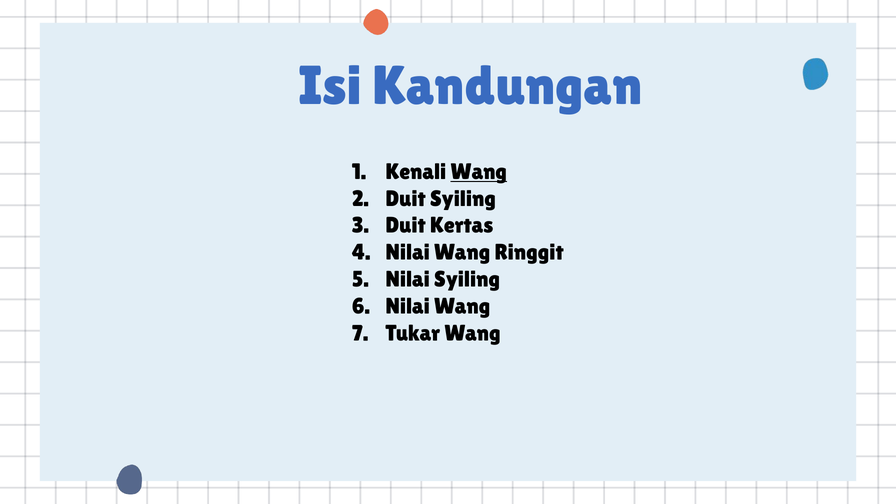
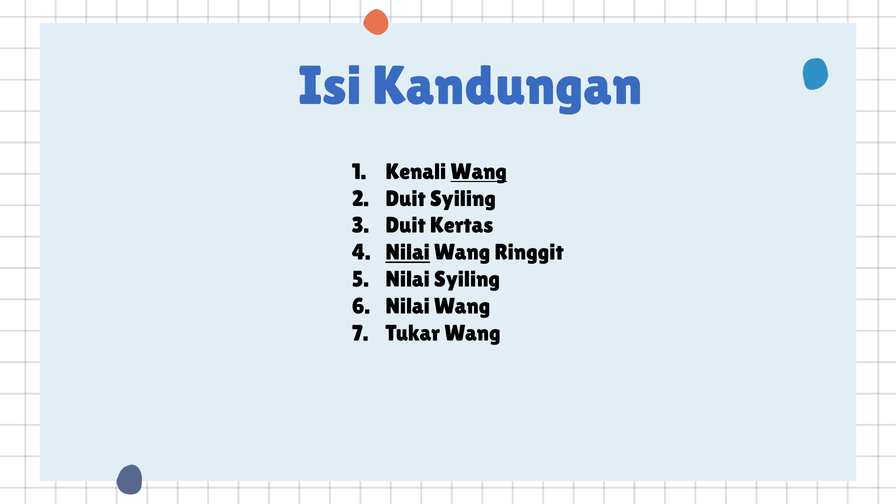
Nilai underline: none -> present (408, 252)
